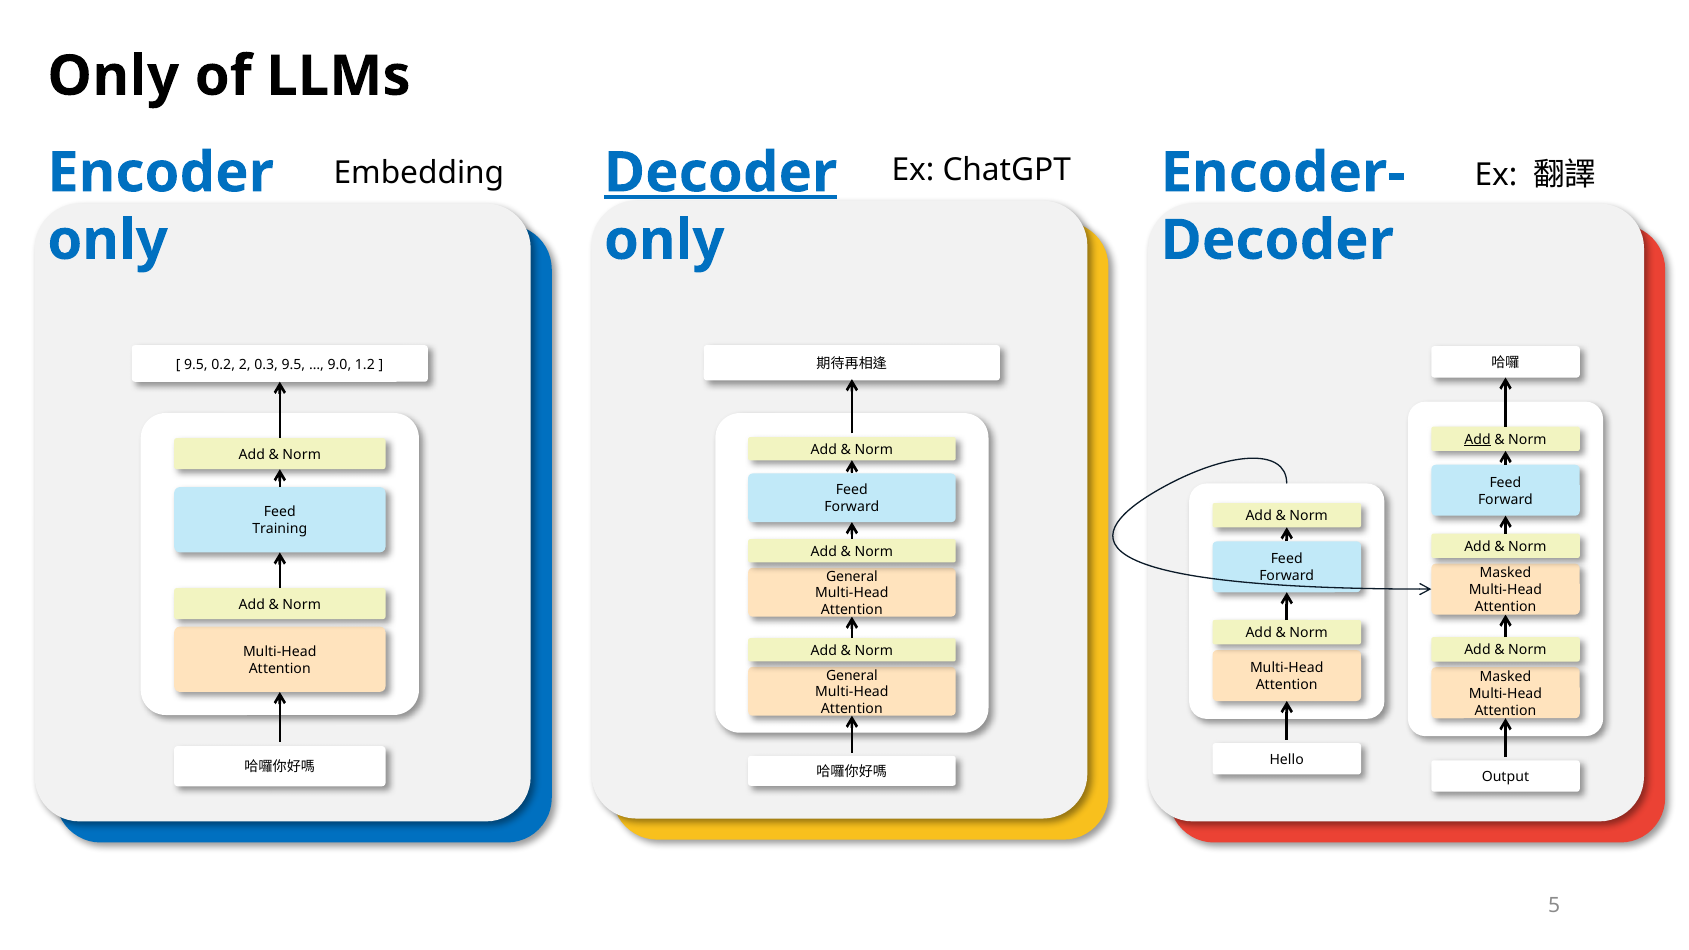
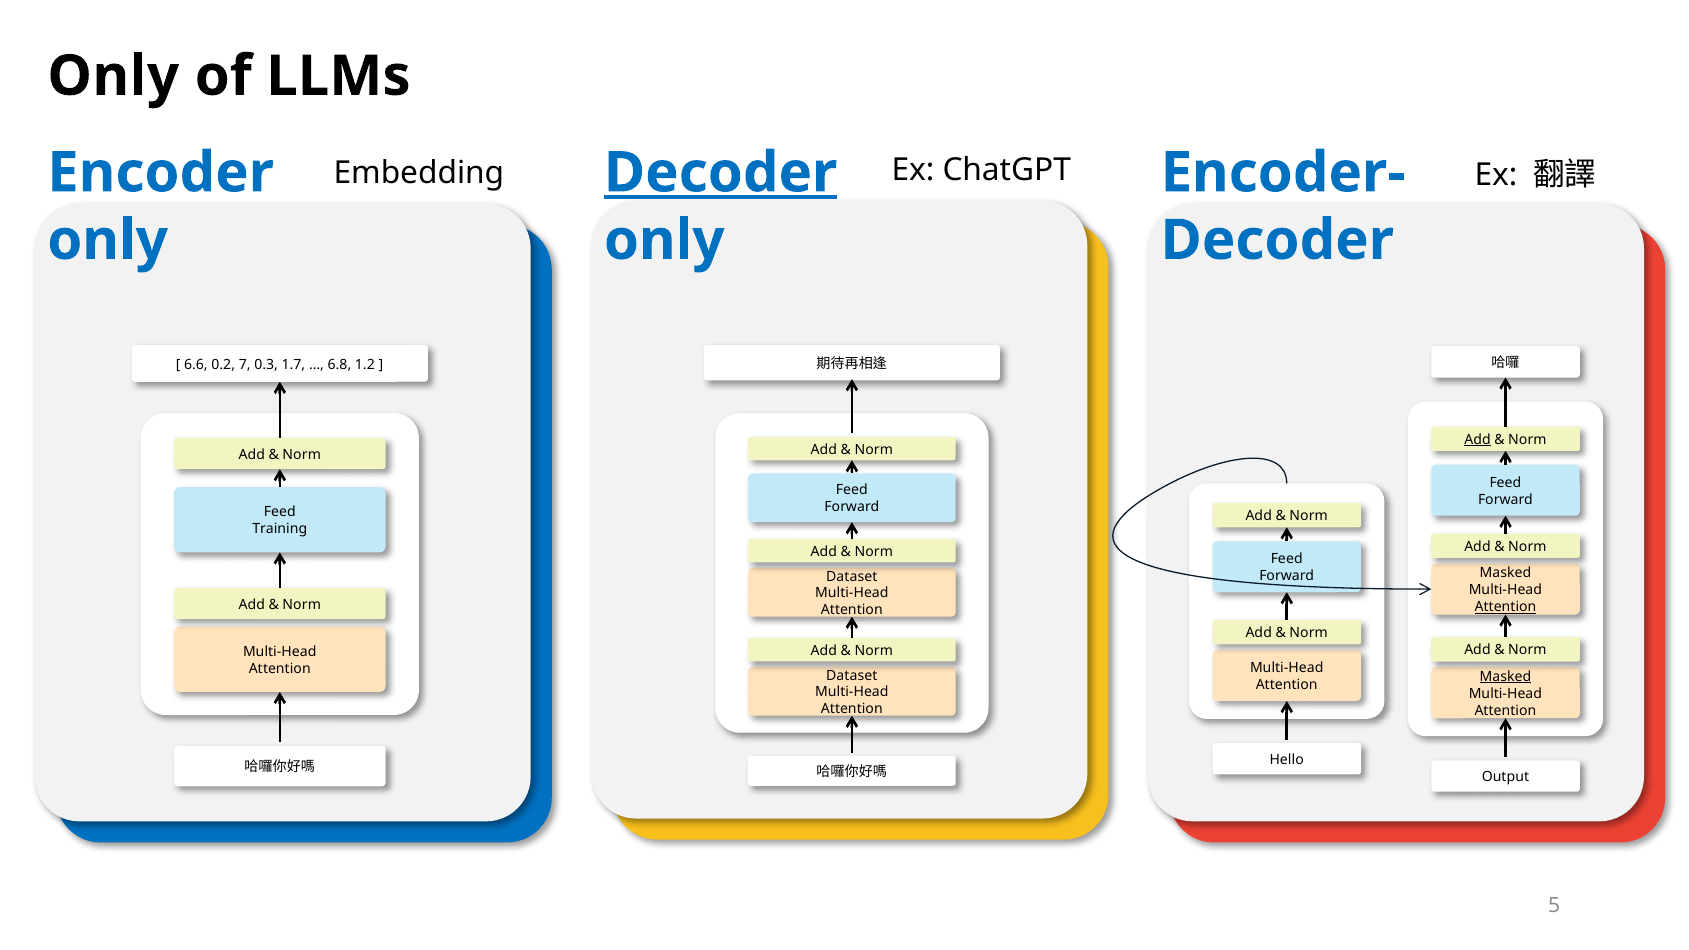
9.5: 9.5 -> 6.6 (196, 364)
2: 2 -> 7 (245, 364)
0.3 9.5: 9.5 -> 1.7 (293, 364)
9.0: 9.0 -> 6.8 (339, 364)
General: General -> Dataset (852, 576)
Attention underline: none -> present (1505, 607)
General: General -> Dataset (852, 675)
Masked underline: none -> present (1505, 677)
